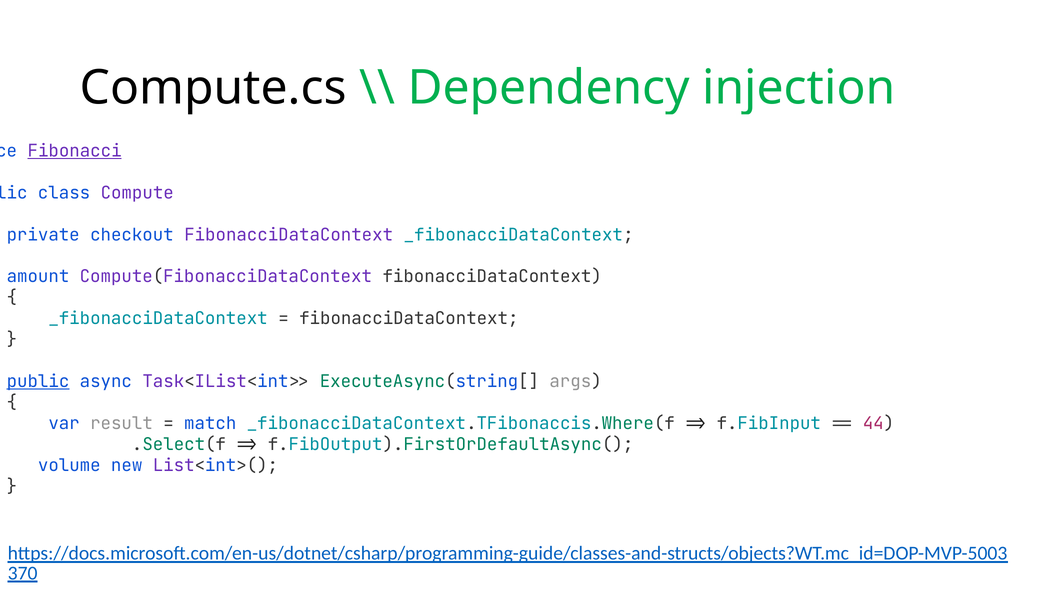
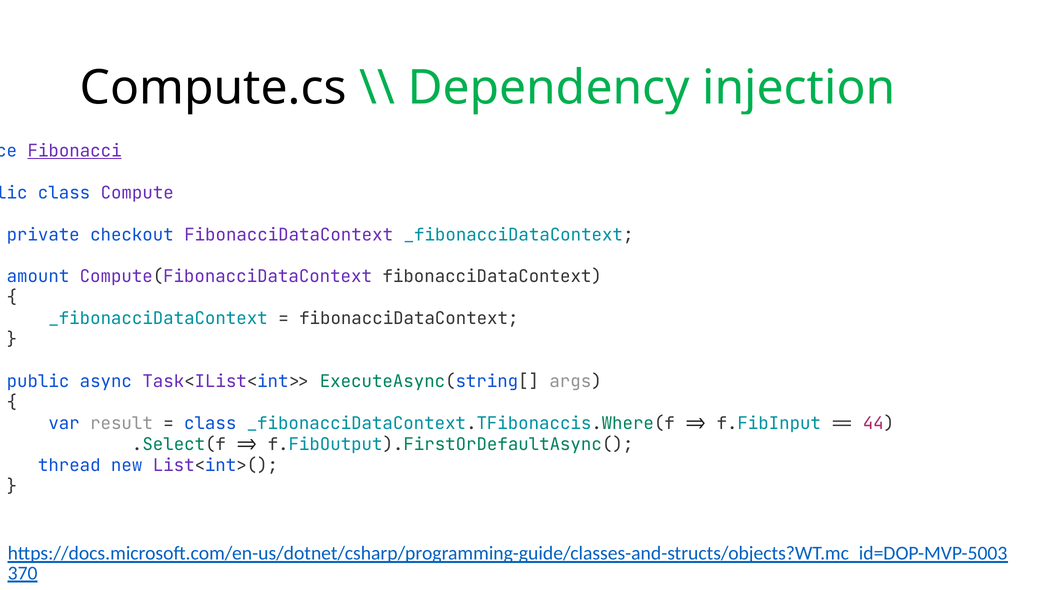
public underline: present -> none (38, 381)
match: match -> class (210, 423)
volume: volume -> thread (69, 465)
